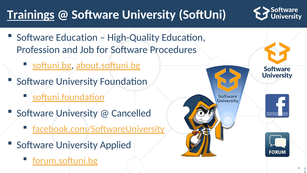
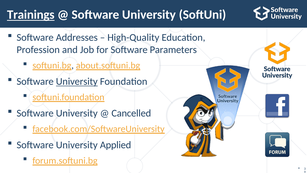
Software Education: Education -> Addresses (77, 37)
Procedures: Procedures -> Parameters (173, 50)
University underline: none -> present (77, 81)
